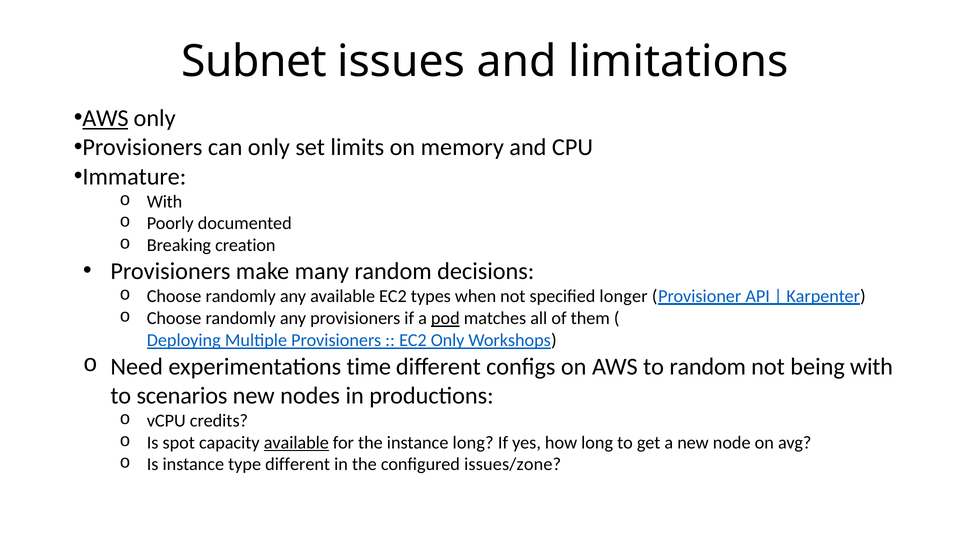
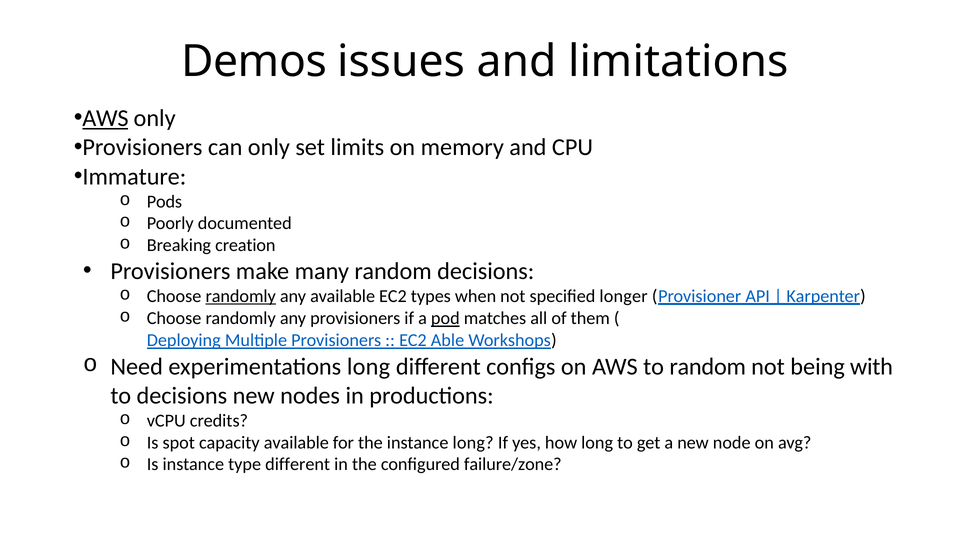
Subnet: Subnet -> Demos (254, 62)
With: With -> Pods (164, 202)
randomly underline: none -> present (241, 296)
EC2 Only: Only -> Able (448, 340)
experimentations time: time -> long (369, 367)
to scenarios: scenarios -> decisions (182, 396)
available underline: present -> none (296, 443)
issues/zone: issues/zone -> failure/zone (513, 465)
